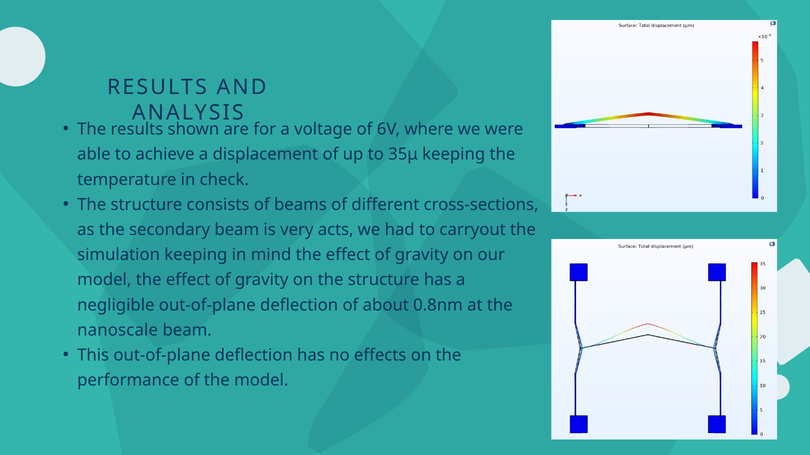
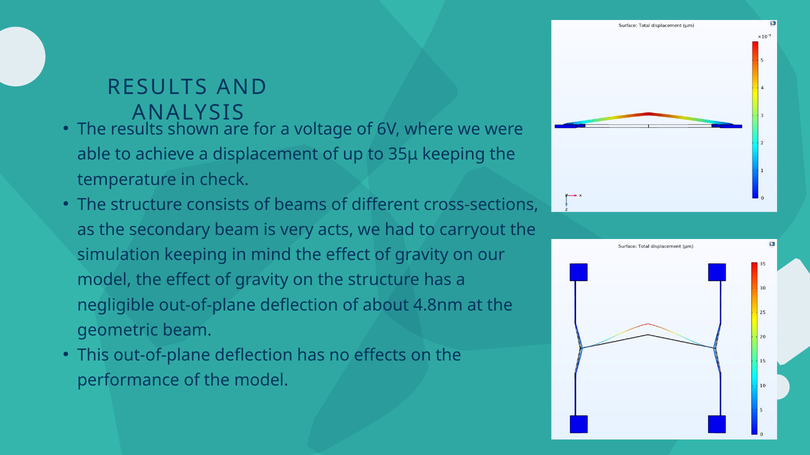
0.8nm: 0.8nm -> 4.8nm (438, 305)
nanoscale: nanoscale -> geometric (118, 331)
